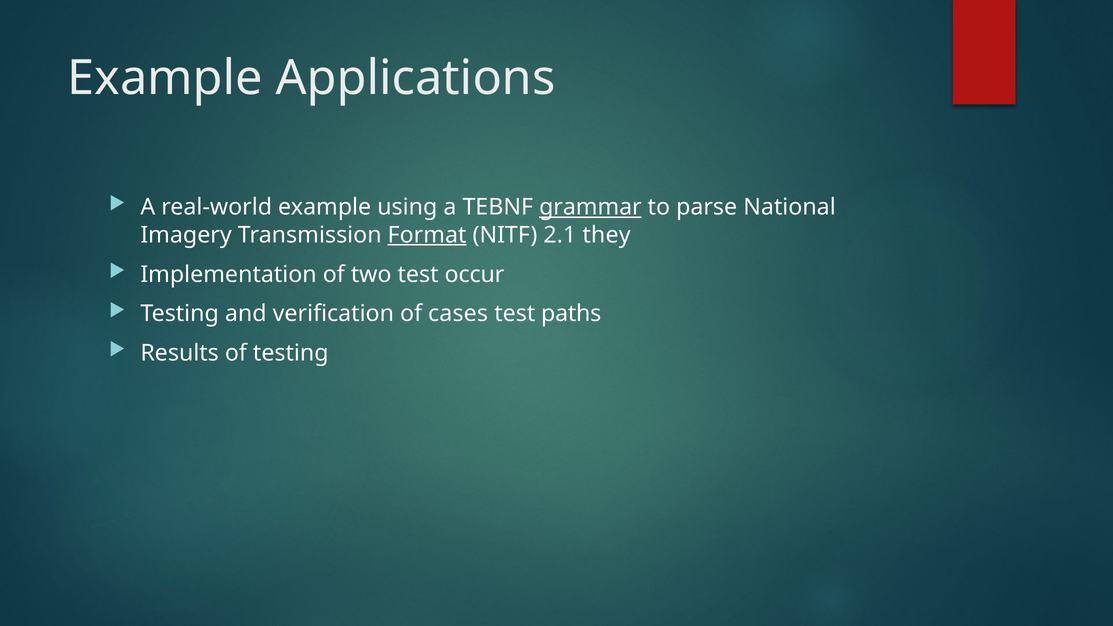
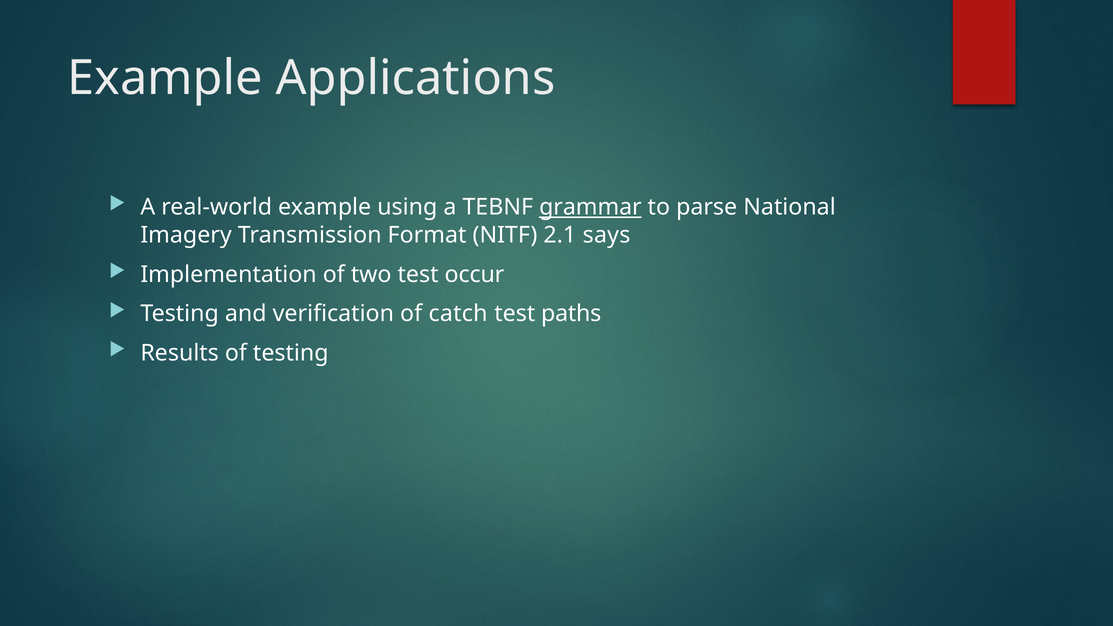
Format underline: present -> none (427, 235)
they: they -> says (607, 235)
cases: cases -> catch (458, 314)
